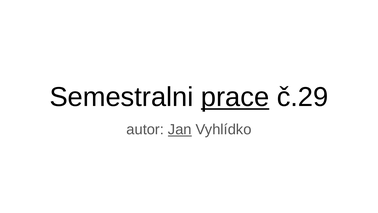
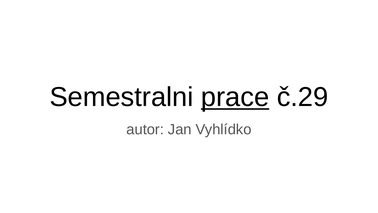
Jan underline: present -> none (180, 129)
